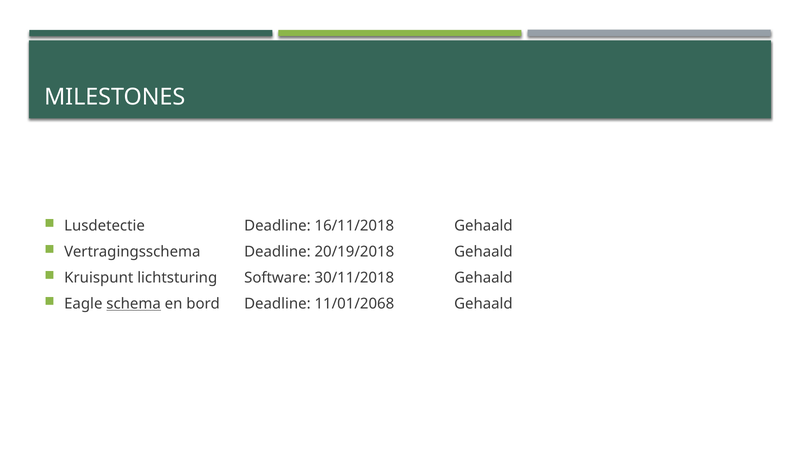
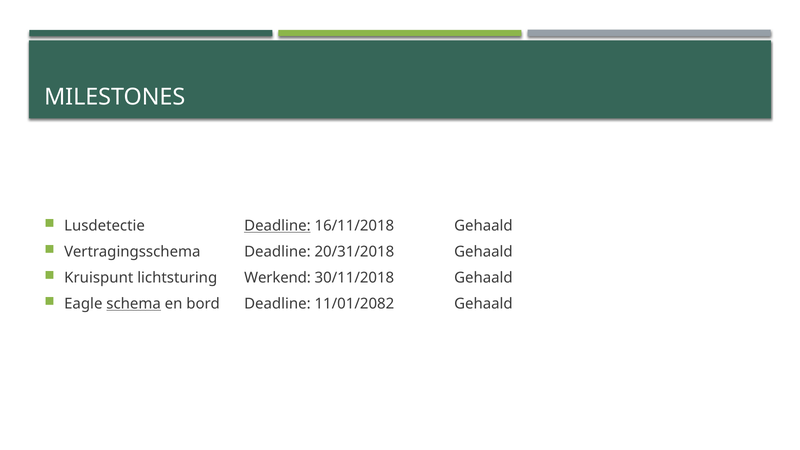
Deadline underline: none -> present (277, 226)
20/19/2018: 20/19/2018 -> 20/31/2018 (354, 252)
Software: Software -> Werkend (278, 278)
11/01/2068: 11/01/2068 -> 11/01/2082 (354, 304)
